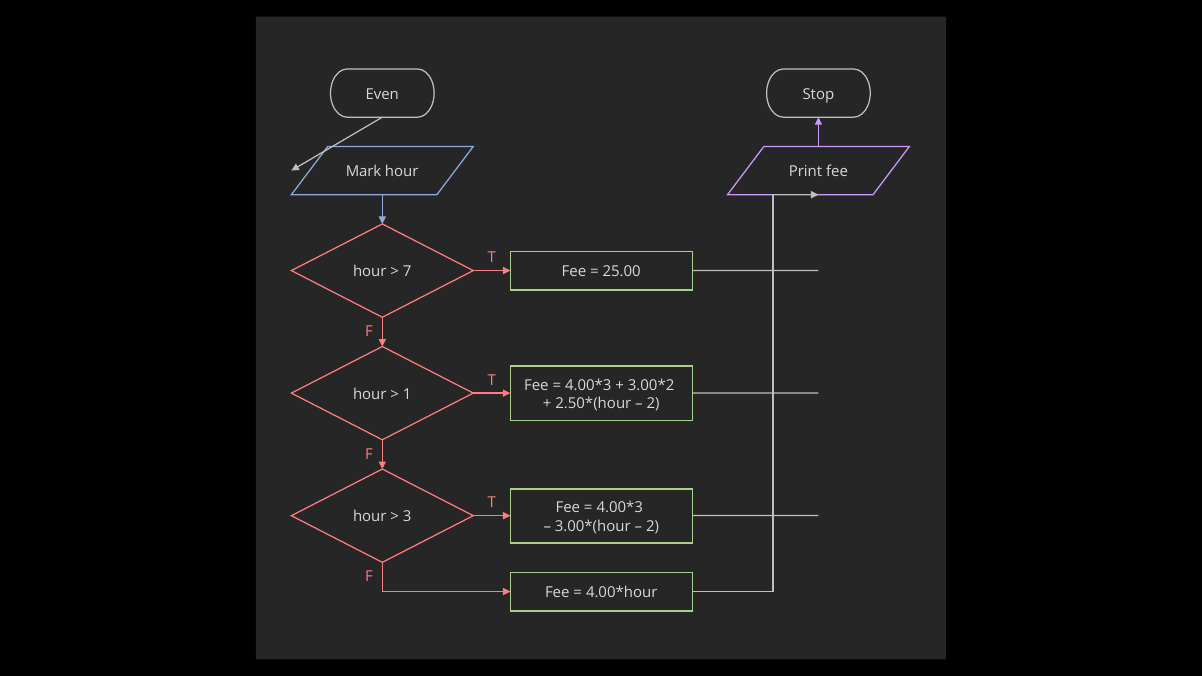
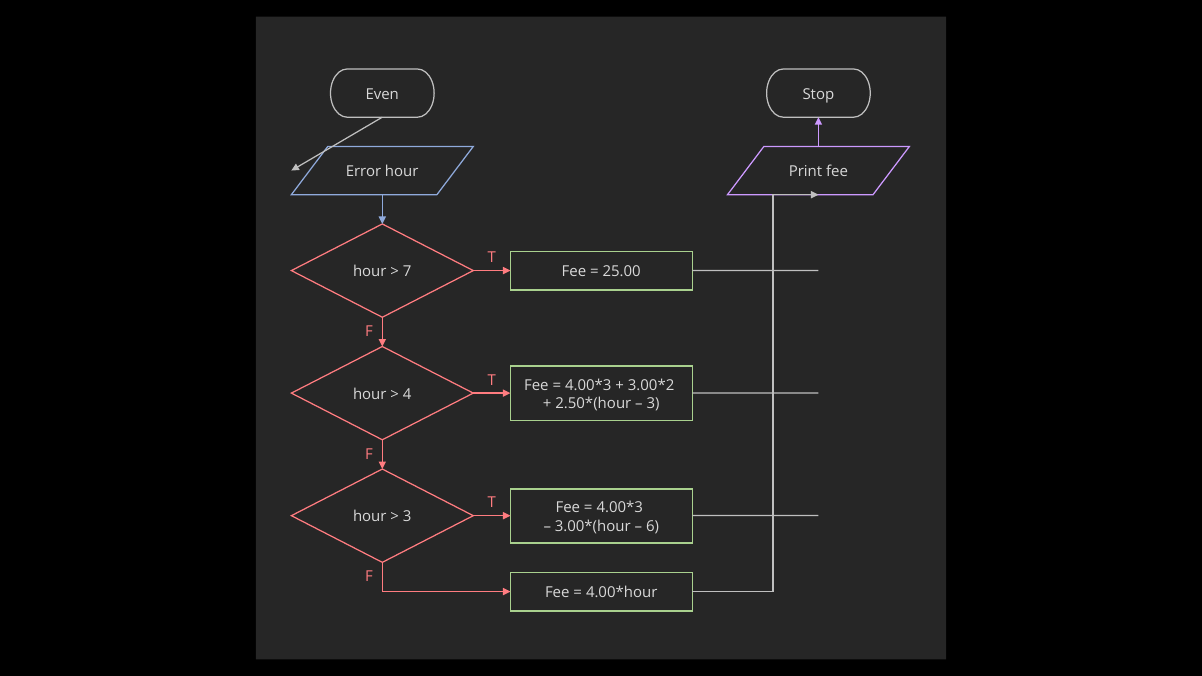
Mark: Mark -> Error (364, 172)
1: 1 -> 4 (407, 394)
2: 2 -> 3 (653, 403)
2: 2 -> 6 (653, 526)
